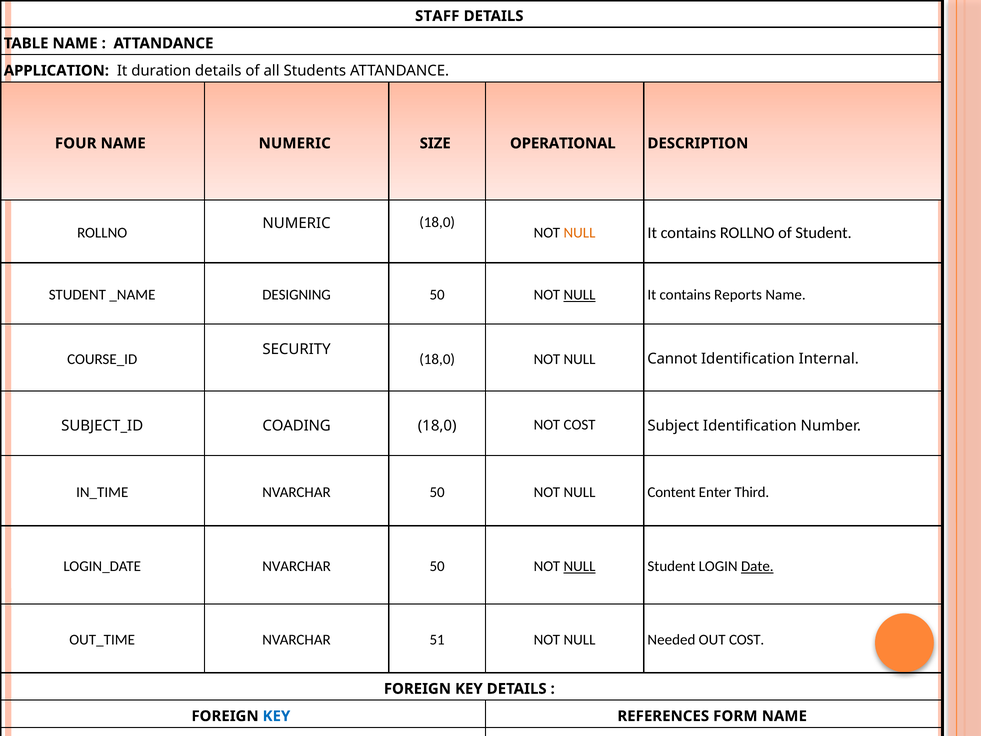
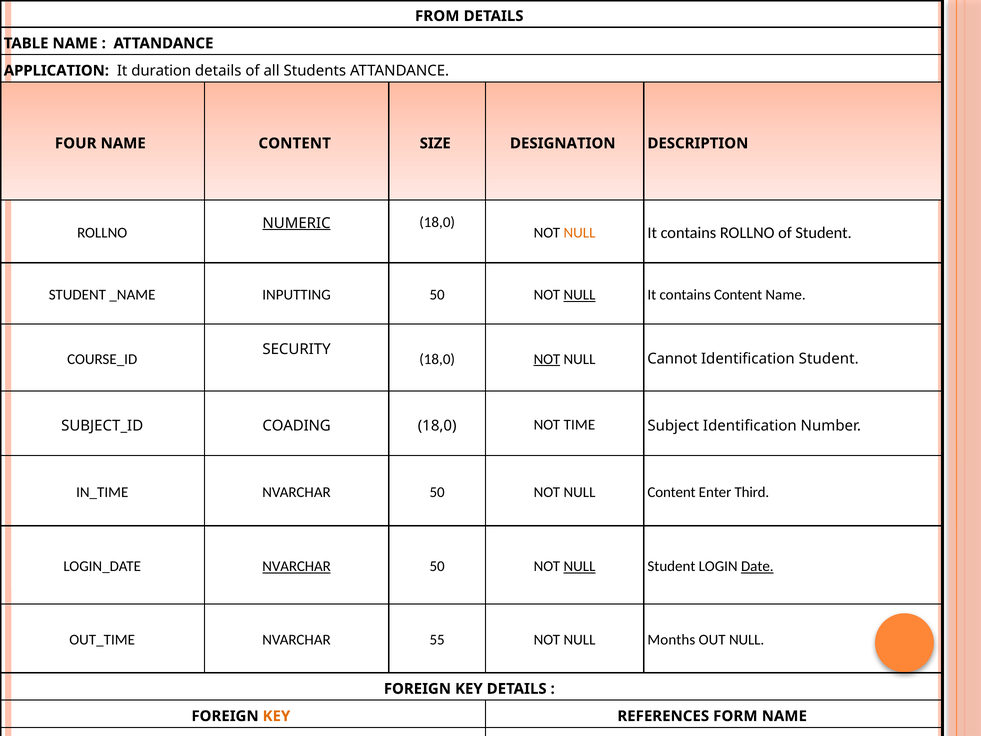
STAFF: STAFF -> FROM (437, 16)
NAME NUMERIC: NUMERIC -> CONTENT (295, 143)
OPERATIONAL: OPERATIONAL -> DESIGNATION (563, 143)
NUMERIC underline: none -> present (297, 223)
DESIGNING: DESIGNING -> INPUTTING (297, 295)
contains Reports: Reports -> Content (738, 295)
NOT underline: none -> present (547, 359)
Identification Internal: Internal -> Student (829, 358)
NOT COST: COST -> TIME (579, 425)
NVARCHAR underline: none -> present (297, 566)
51: 51 -> 55 (437, 640)
Needed: Needed -> Months (671, 640)
OUT COST: COST -> NULL (747, 640)
KEY colour: blue -> orange (276, 716)
